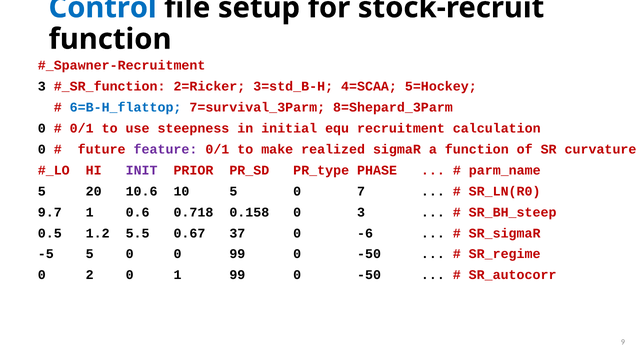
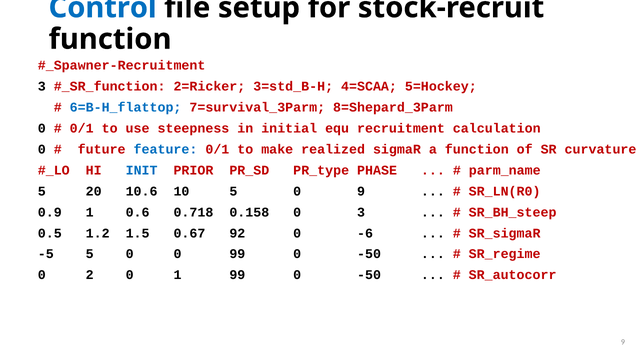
feature colour: purple -> blue (166, 149)
INIT colour: purple -> blue (142, 170)
0 7: 7 -> 9 (361, 191)
9.7: 9.7 -> 0.9 (50, 212)
5.5: 5.5 -> 1.5 (138, 233)
37: 37 -> 92 (237, 233)
